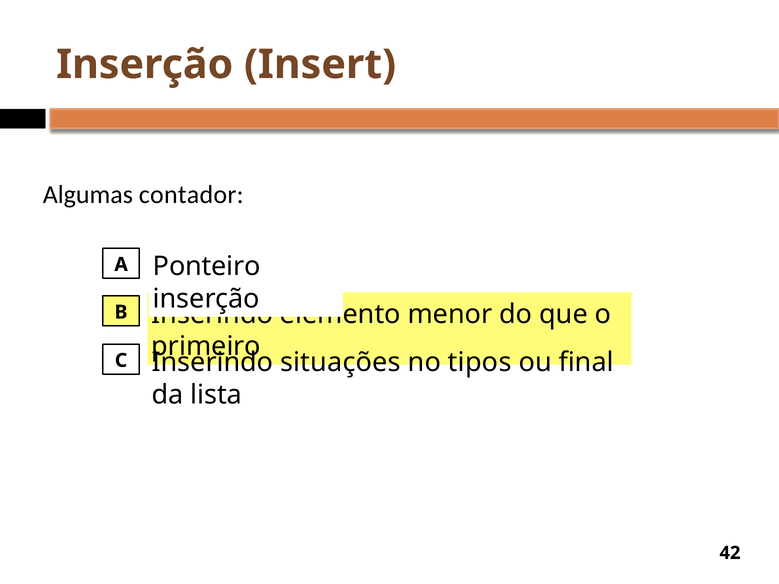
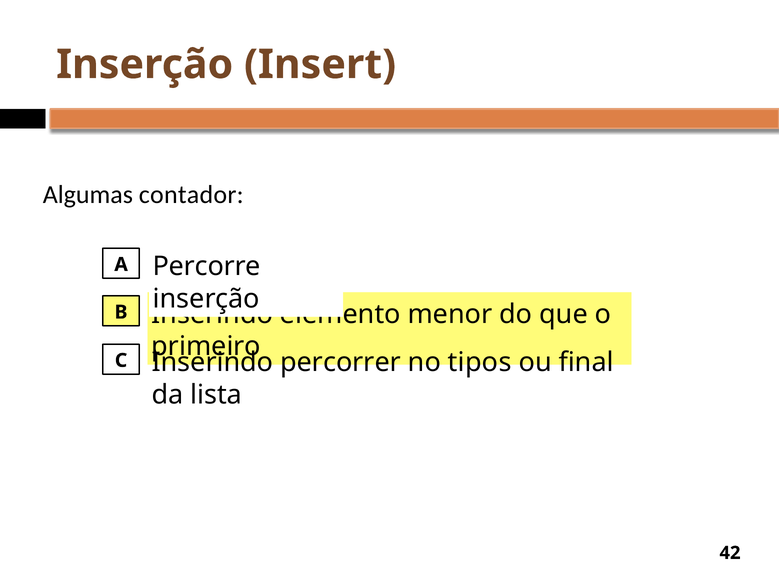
Ponteiro: Ponteiro -> Percorre (207, 266)
situações: situações -> percorrer (341, 363)
